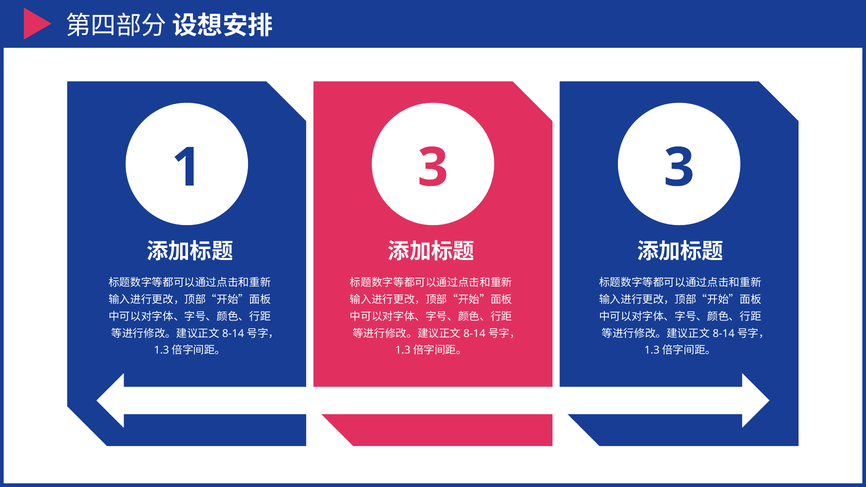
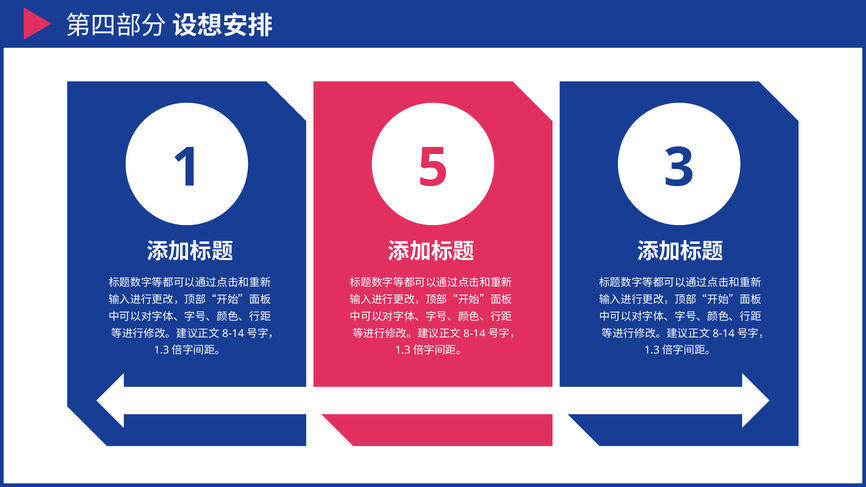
1 3: 3 -> 5 (433, 168)
